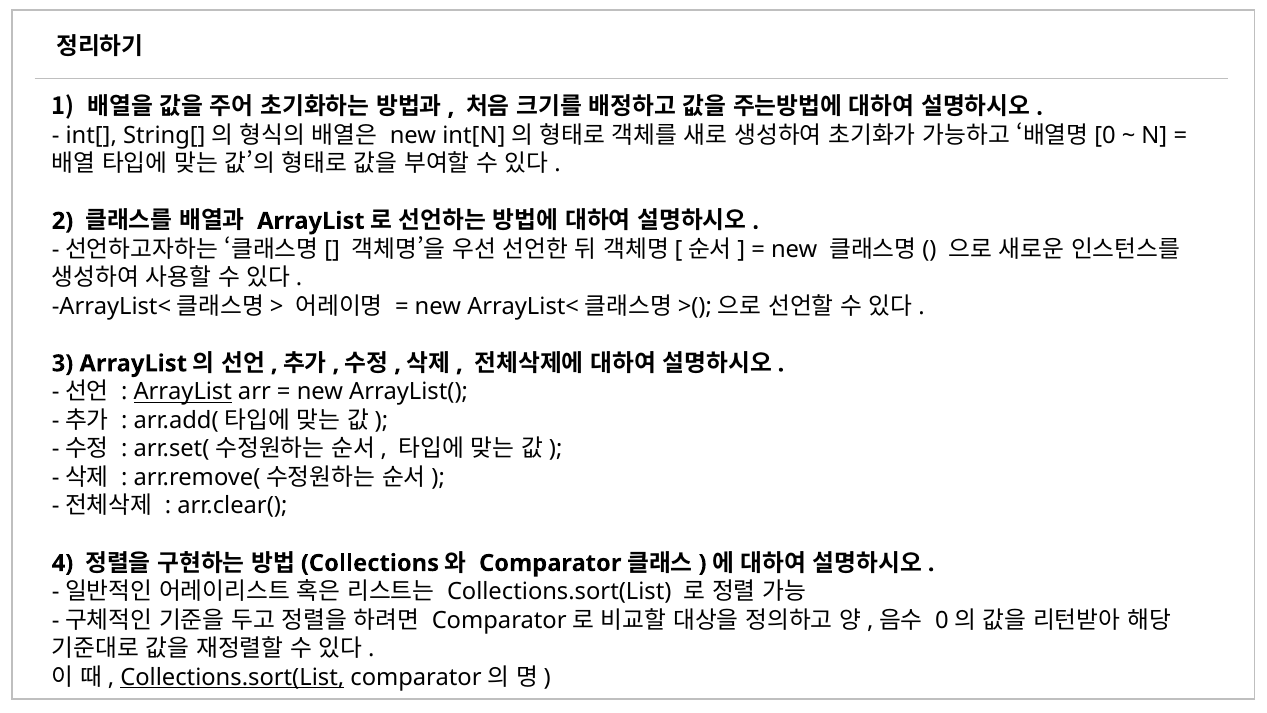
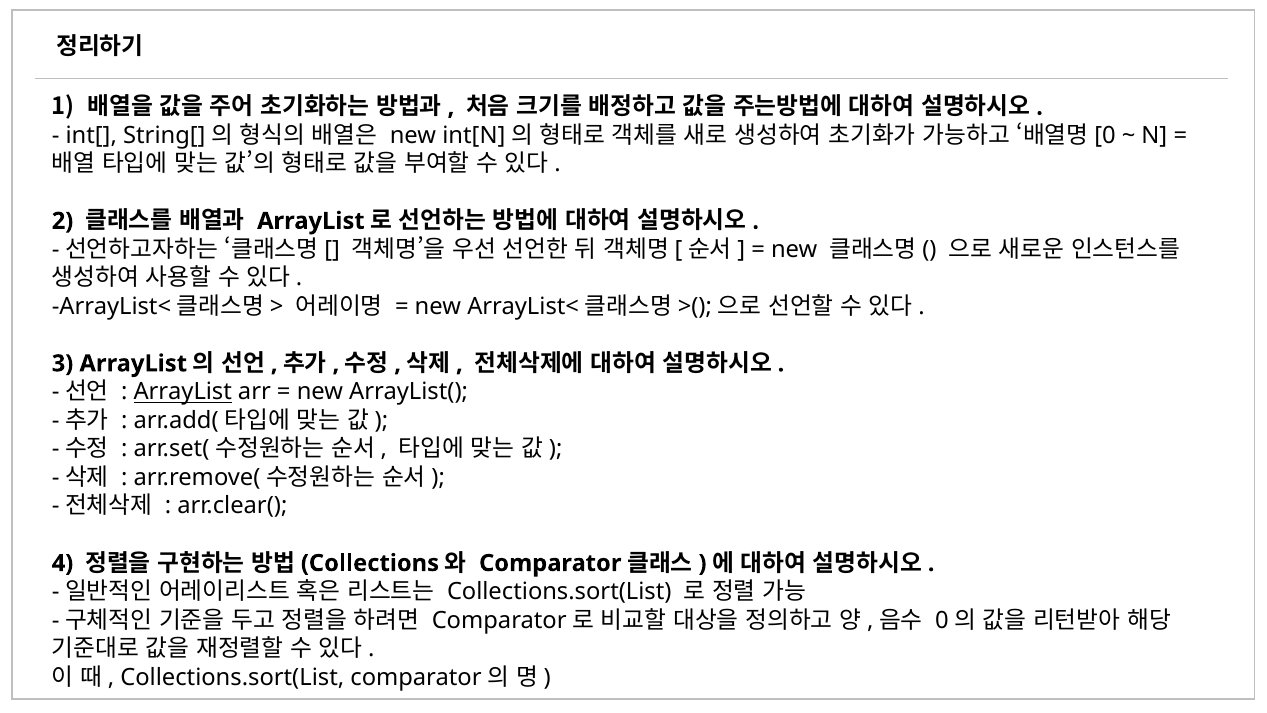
Collections.sort(List underline: present -> none (232, 677)
